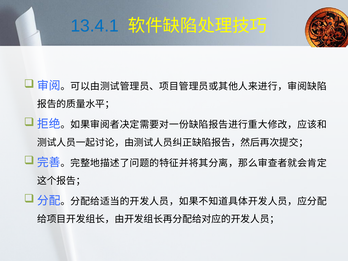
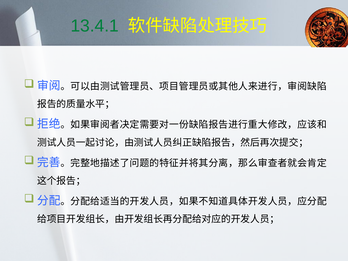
13.4.1 colour: blue -> green (95, 26)
